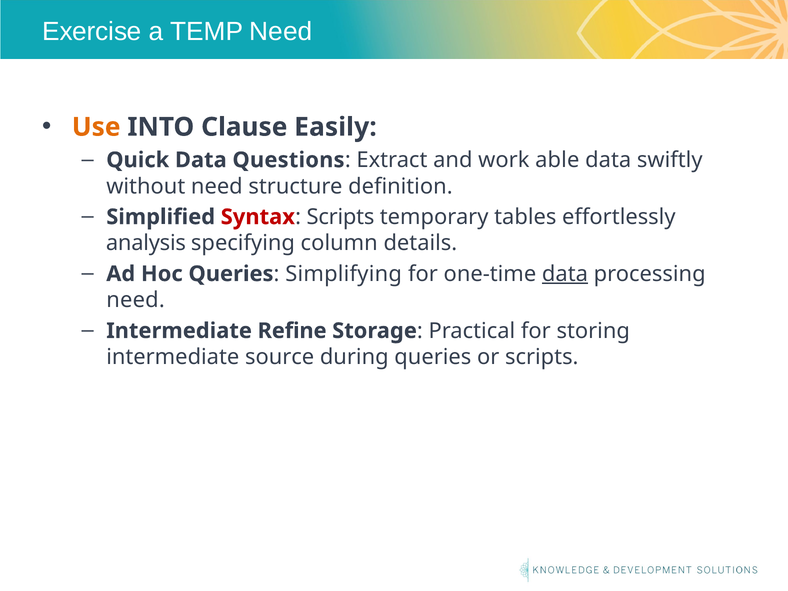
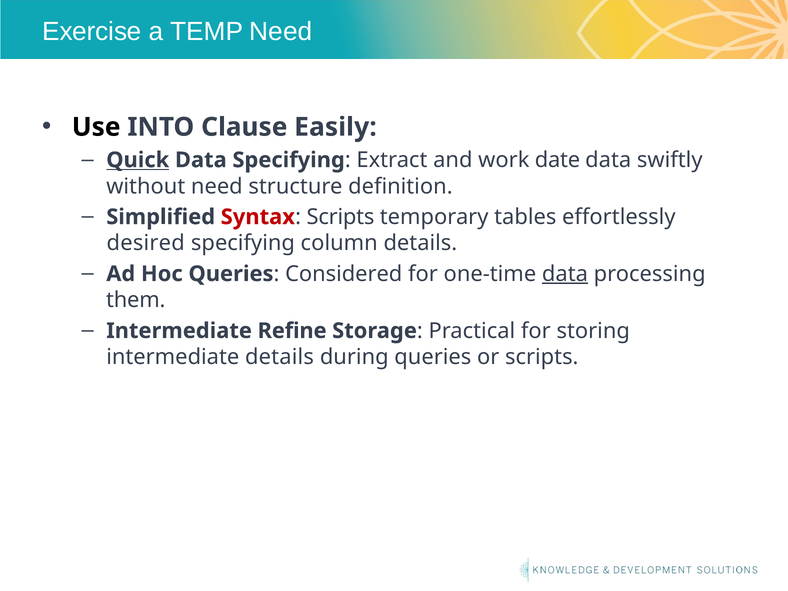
Use colour: orange -> black (96, 127)
Quick underline: none -> present (138, 160)
Data Questions: Questions -> Specifying (289, 160)
able: able -> date (557, 160)
analysis: analysis -> desired (146, 243)
Simplifying: Simplifying -> Considered (344, 274)
need: need -> them (136, 300)
intermediate source: source -> details (279, 357)
